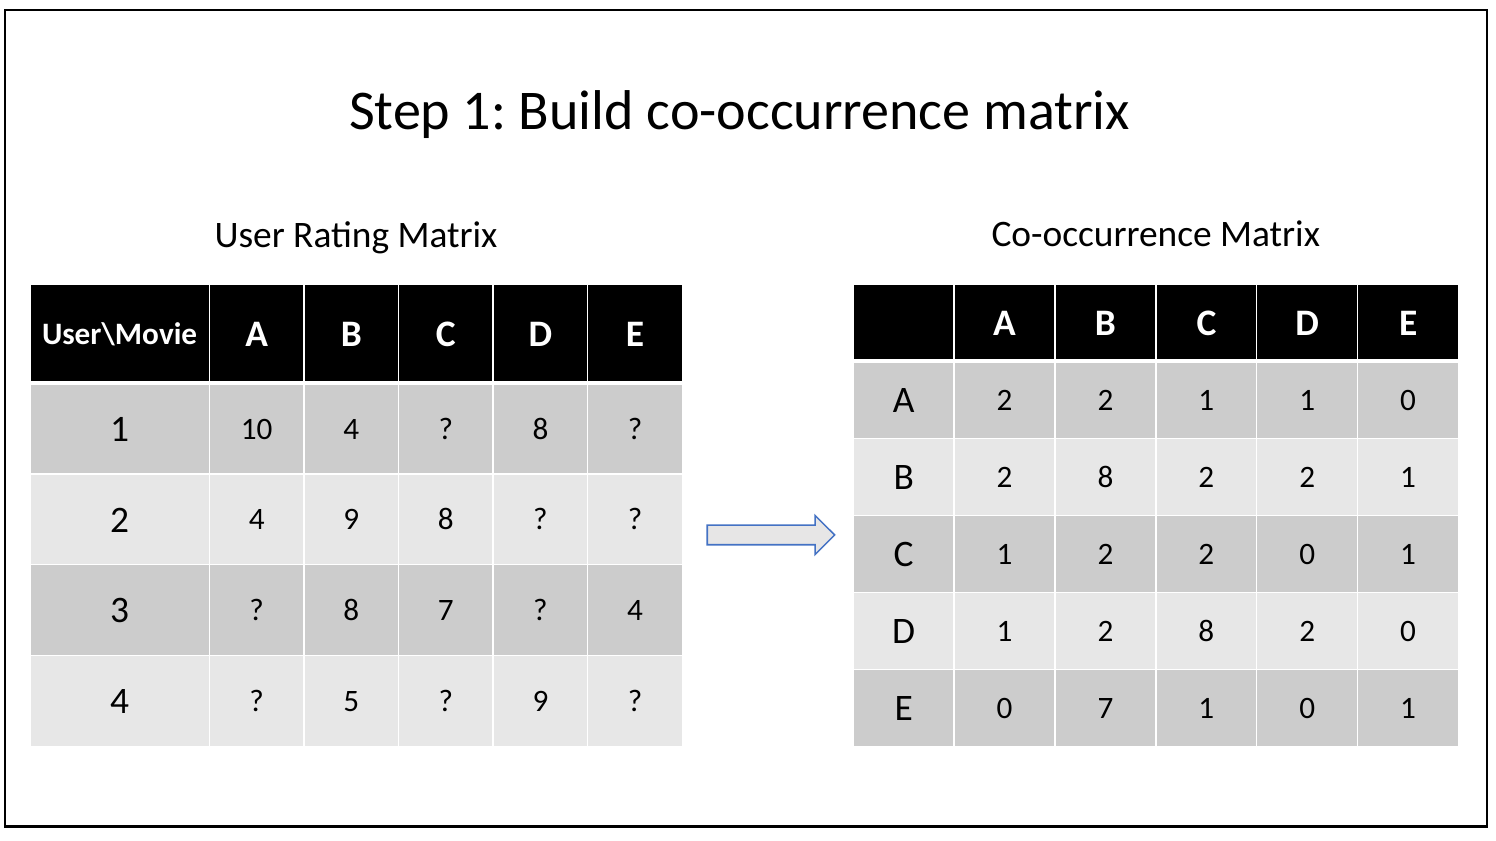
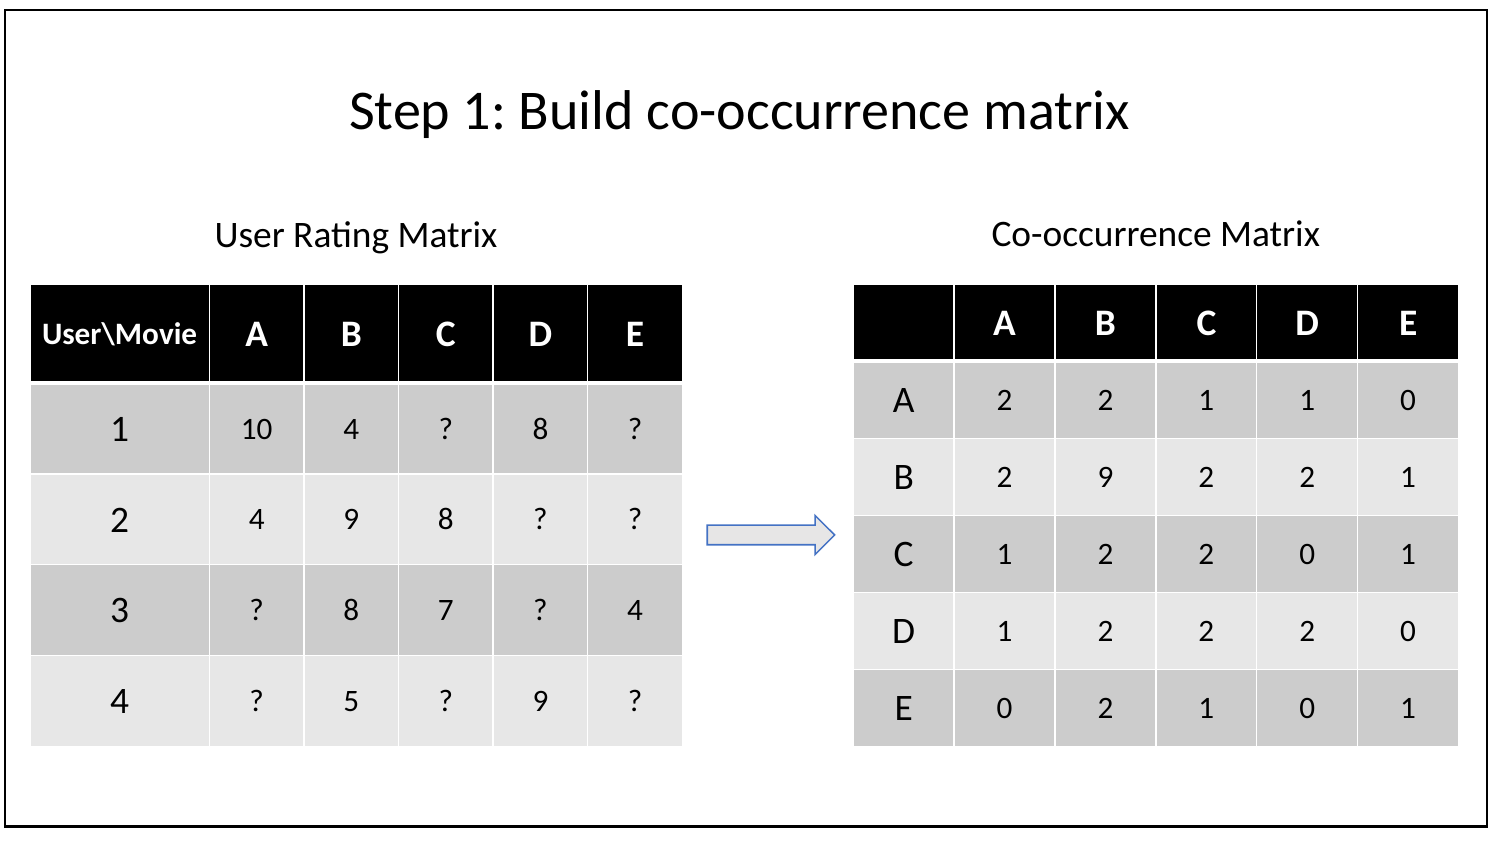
B 2 8: 8 -> 9 (1105, 478)
D 1 2 8: 8 -> 2 (1206, 632)
0 7: 7 -> 2 (1105, 709)
